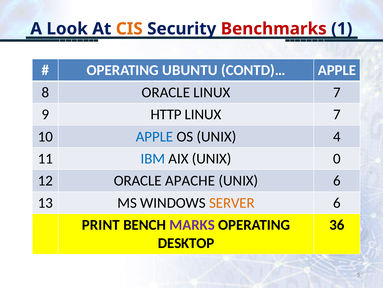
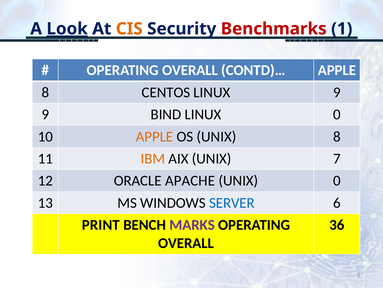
Look underline: none -> present (67, 29)
UBUNTU: UBUNTU -> OVERALL (190, 70)
8 ORACLE: ORACLE -> CENTOS (166, 92)
7: 7 -> 9 (337, 92)
HTTP: HTTP -> BIND (166, 114)
7: 7 -> 0 (337, 114)
APPLE colour: blue -> orange (155, 136)
UNIX 4: 4 -> 8 (337, 136)
IBM colour: blue -> orange (153, 158)
0: 0 -> 7 (337, 158)
UNIX 6: 6 -> 0 (337, 180)
SERVER colour: orange -> blue (232, 202)
DESKTOP: DESKTOP -> OVERALL (186, 243)
